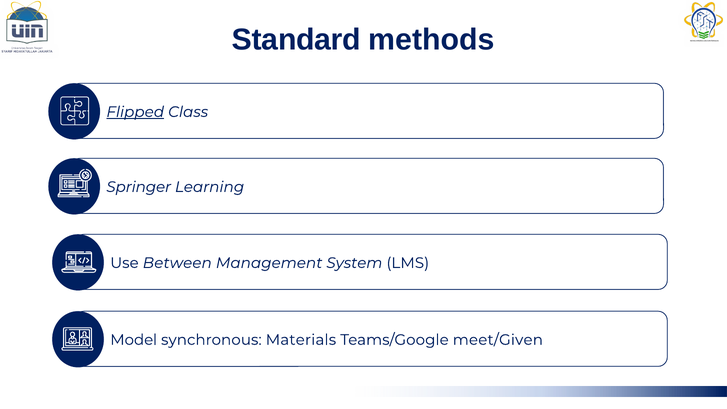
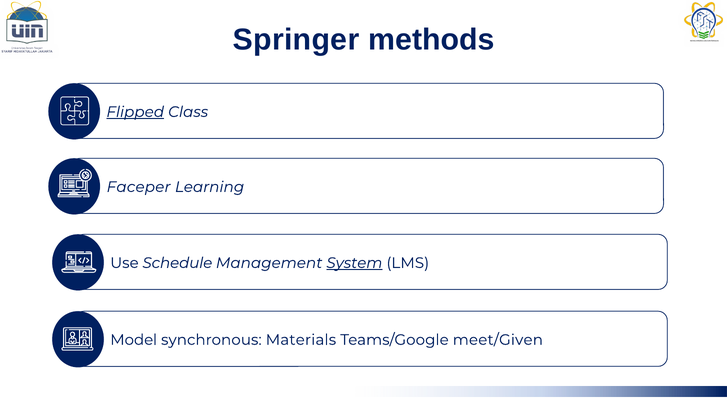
Standard: Standard -> Springer (296, 40)
Springer: Springer -> Faceper (139, 187)
Between: Between -> Schedule (177, 263)
System underline: none -> present (354, 263)
